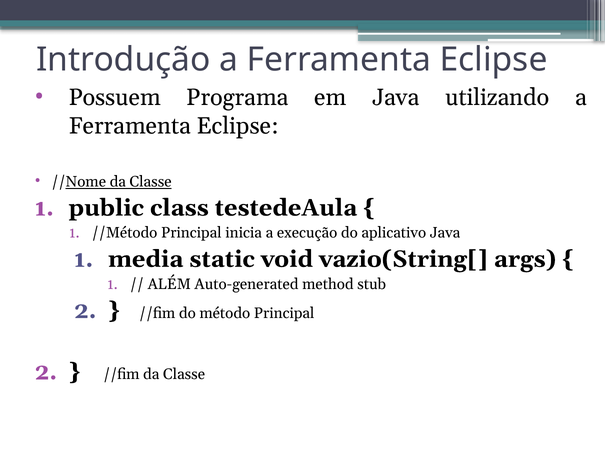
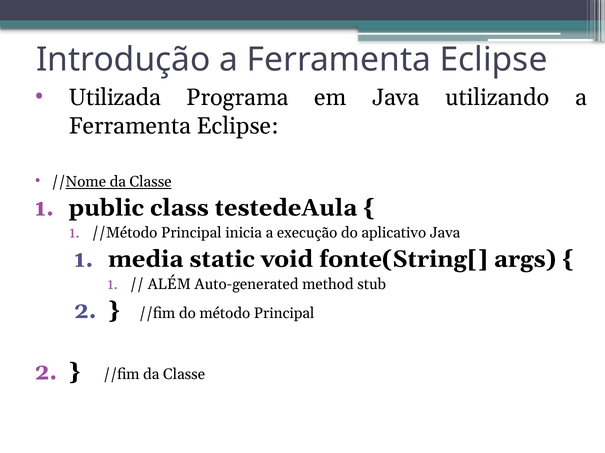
Possuem: Possuem -> Utilizada (115, 98)
vazio(String[: vazio(String[ -> fonte(String[ (403, 260)
